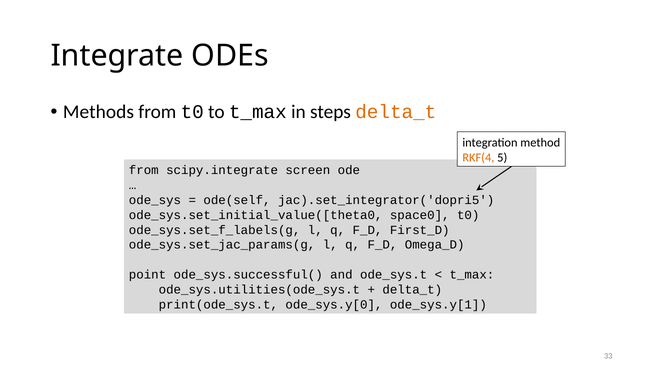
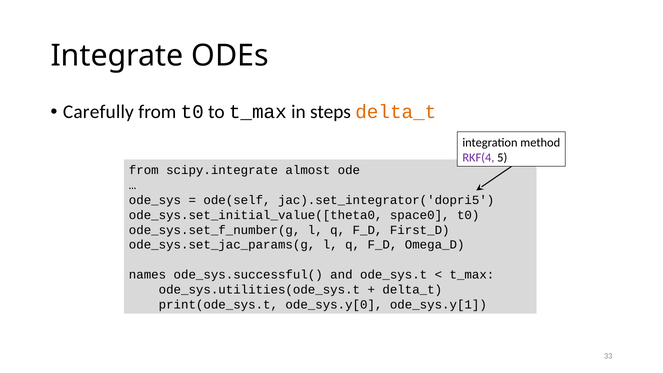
Methods: Methods -> Carefully (98, 112)
RKF(4 colour: orange -> purple (478, 157)
screen: screen -> almost (308, 170)
ode_sys.set_f_labels(g: ode_sys.set_f_labels(g -> ode_sys.set_f_number(g (215, 230)
point: point -> names (147, 275)
